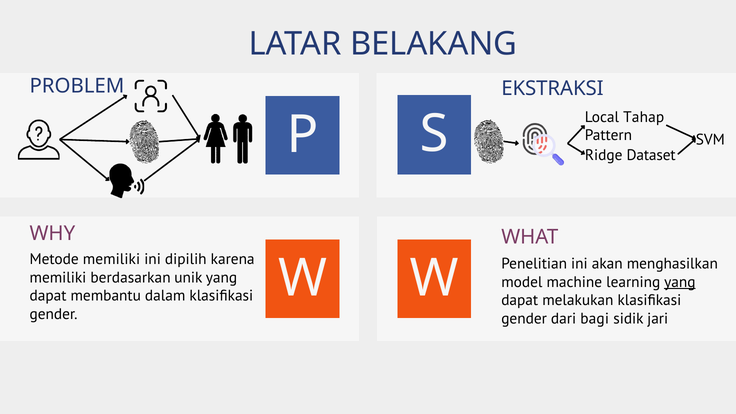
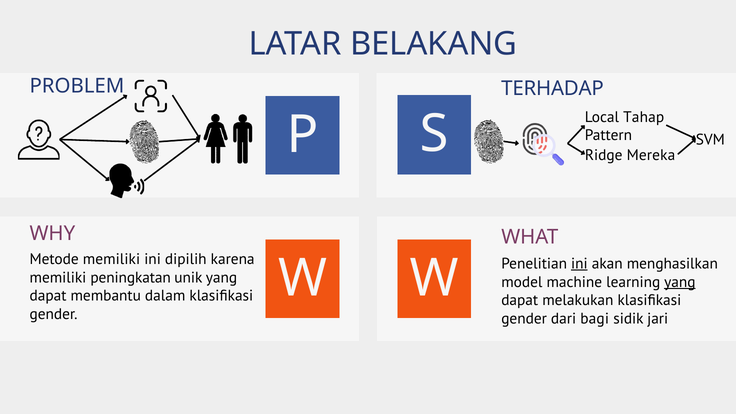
EKSTRAKSI: EKSTRAKSI -> TERHADAP (553, 89)
Dataset: Dataset -> Mereka (651, 155)
ini underline: none -> present (579, 264)
berdasarkan: berdasarkan -> peningkatan (131, 277)
